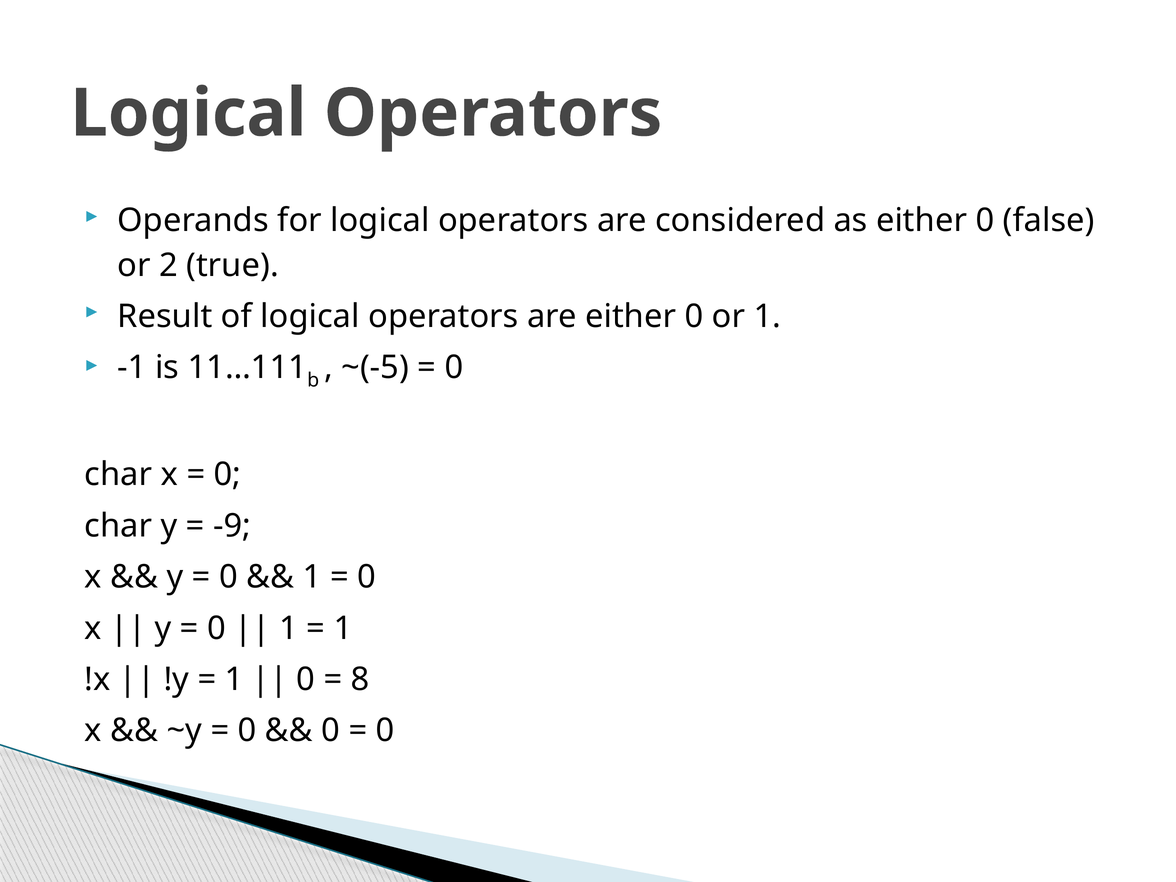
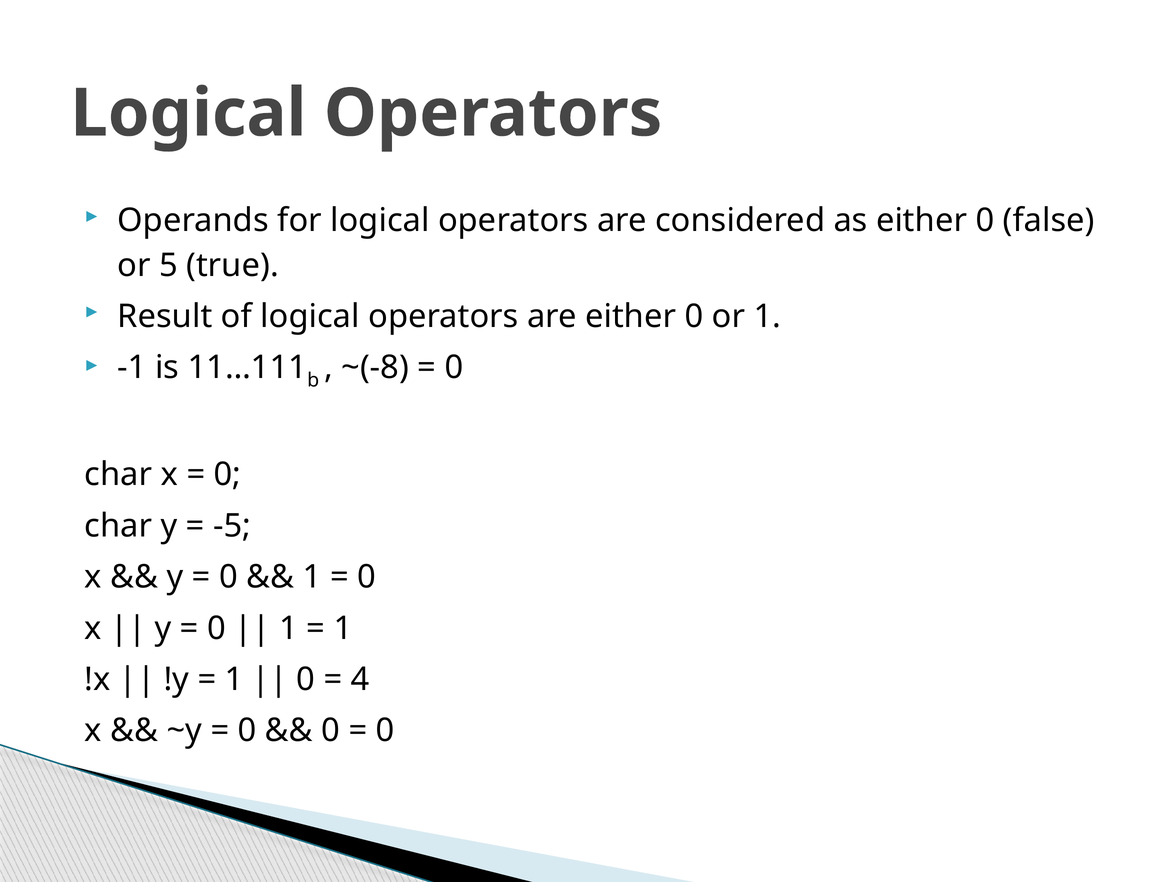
2: 2 -> 5 (169, 265)
~(-5: ~(-5 -> ~(-8 (375, 368)
-9: -9 -> -5 (232, 526)
8: 8 -> 4 (360, 679)
